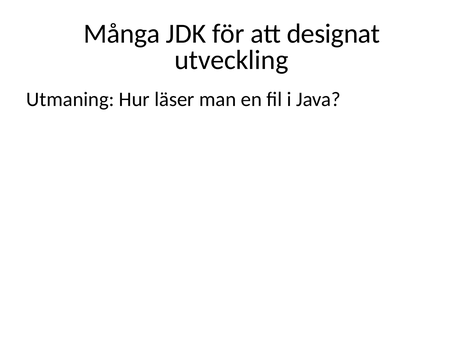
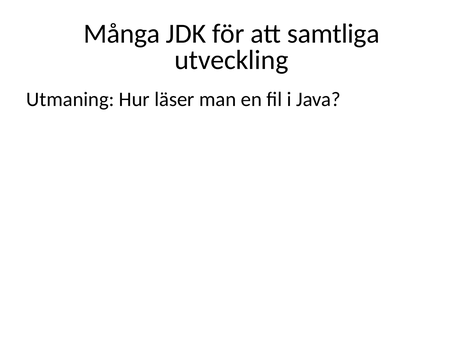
designat: designat -> samtliga (333, 34)
